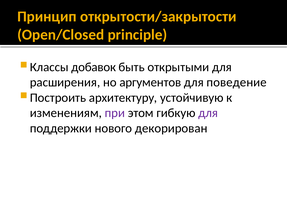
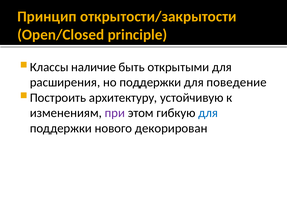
добавок: добавок -> наличие (94, 67)
но аргументов: аргументов -> поддержки (150, 82)
для colour: purple -> blue (208, 113)
